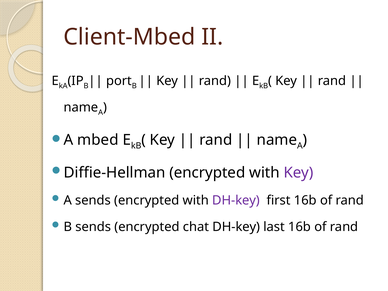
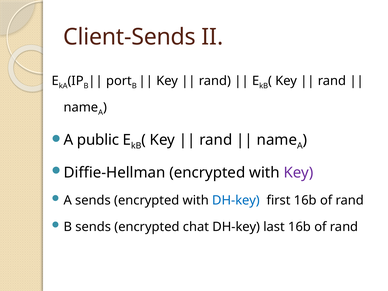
Client-Mbed: Client-Mbed -> Client-Sends (129, 37)
mbed: mbed -> public (98, 140)
DH-key colour: purple -> blue (236, 200)
